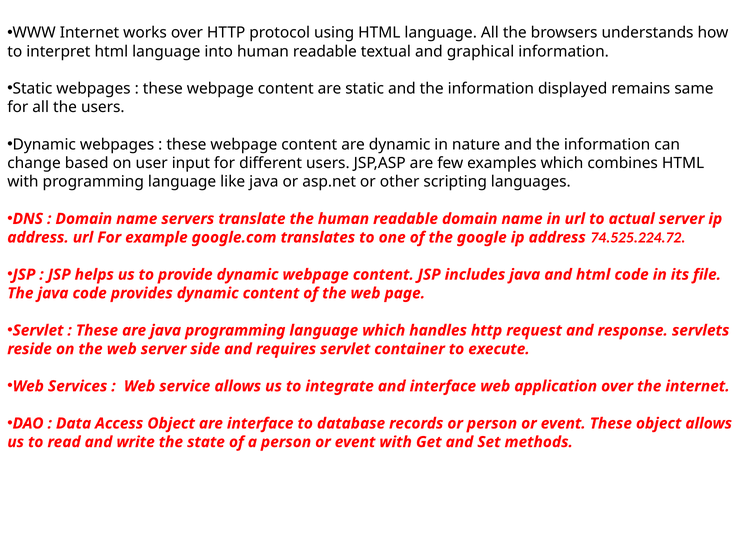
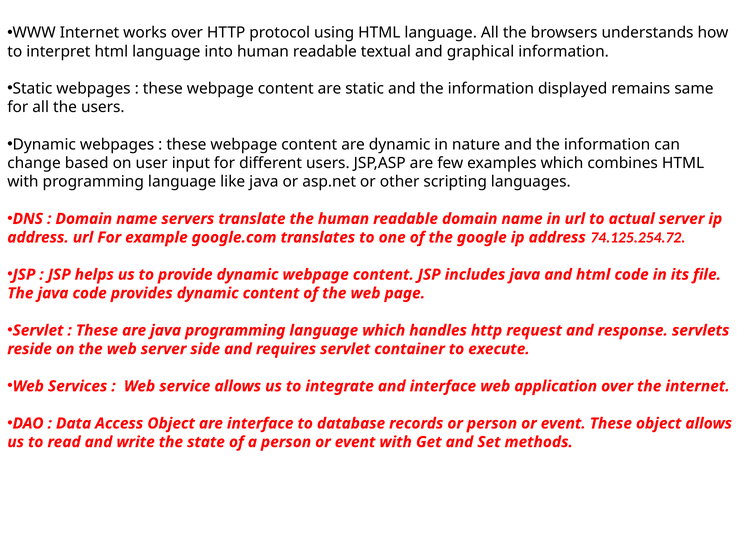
74.525.224.72: 74.525.224.72 -> 74.125.254.72 (638, 237)
